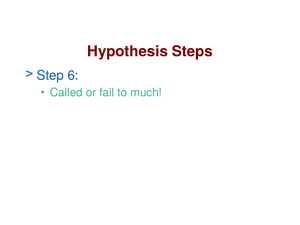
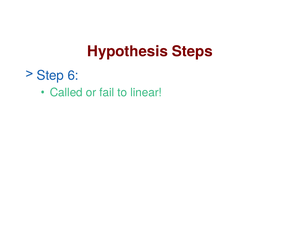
much: much -> linear (146, 93)
